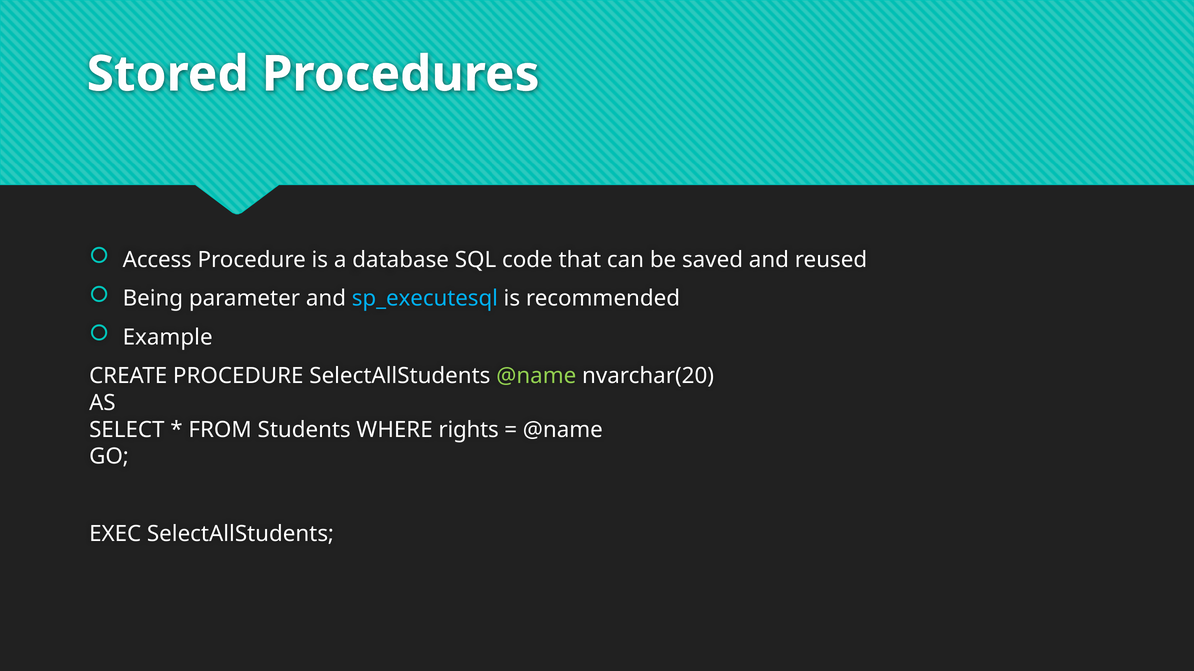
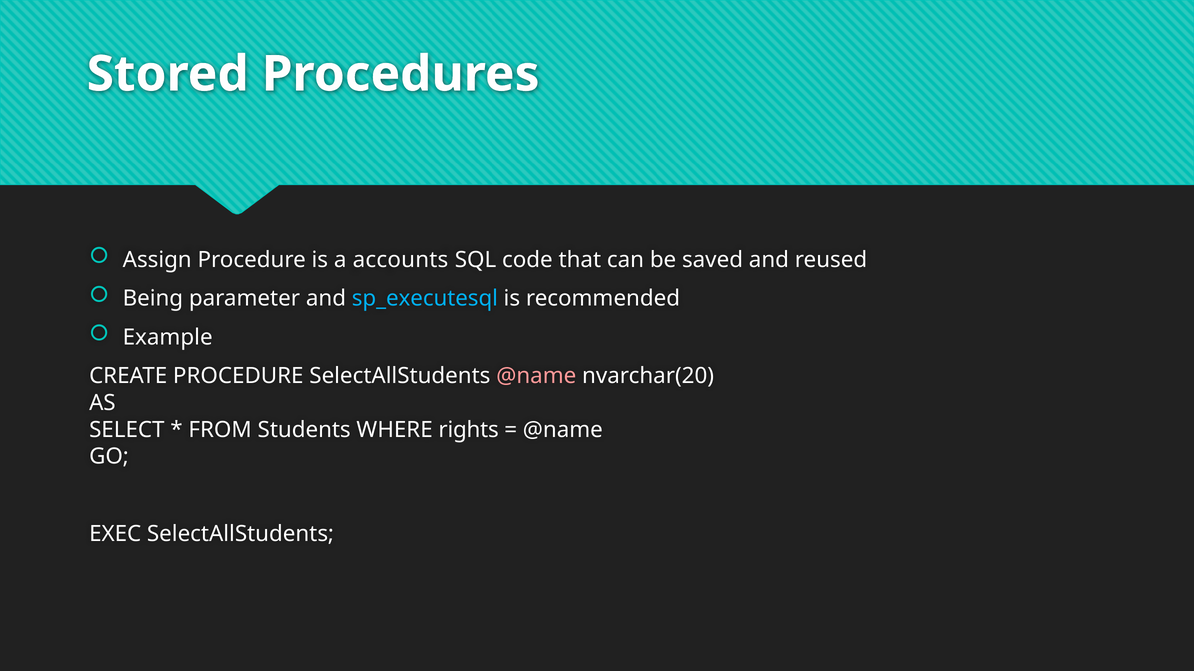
Access: Access -> Assign (157, 260)
database: database -> accounts (401, 260)
@name colour: light green -> pink (536, 376)
